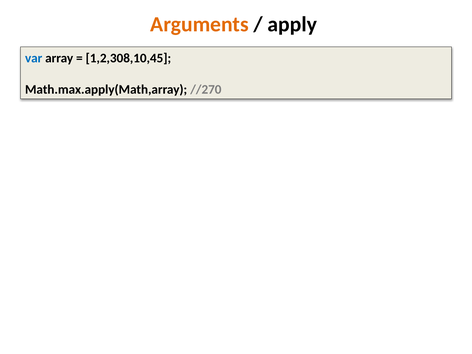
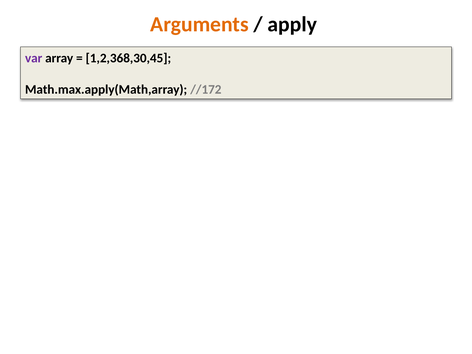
var colour: blue -> purple (34, 58)
1,2,308,10,45: 1,2,308,10,45 -> 1,2,368,30,45 (128, 58)
//270: //270 -> //172 (206, 89)
